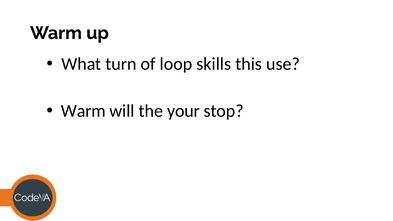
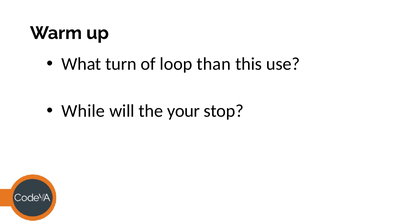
skills: skills -> than (214, 64)
Warm: Warm -> While (83, 111)
